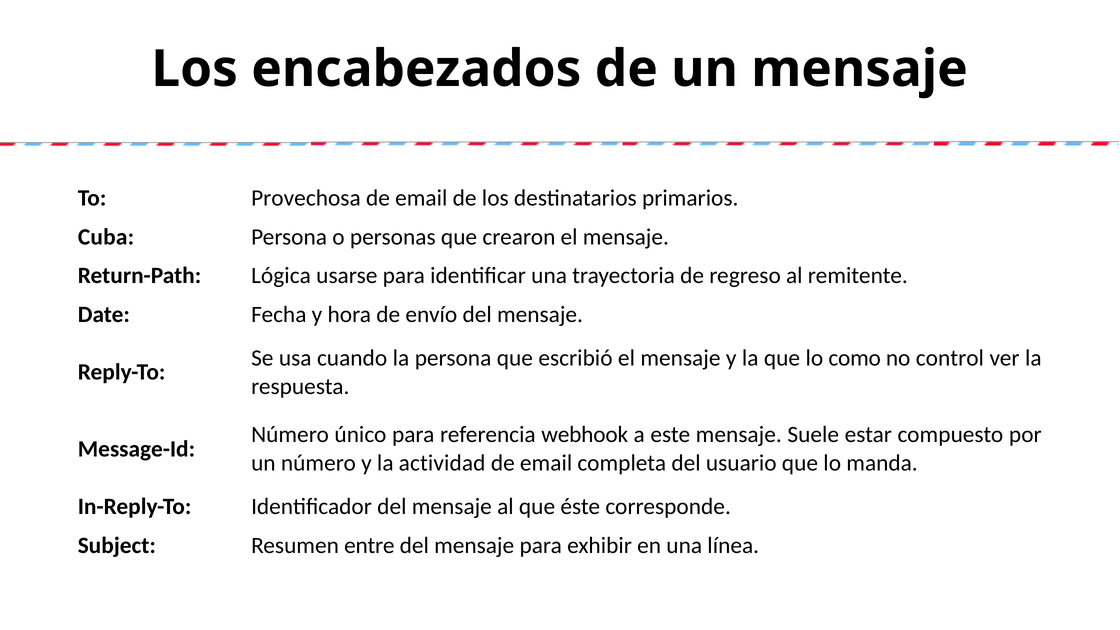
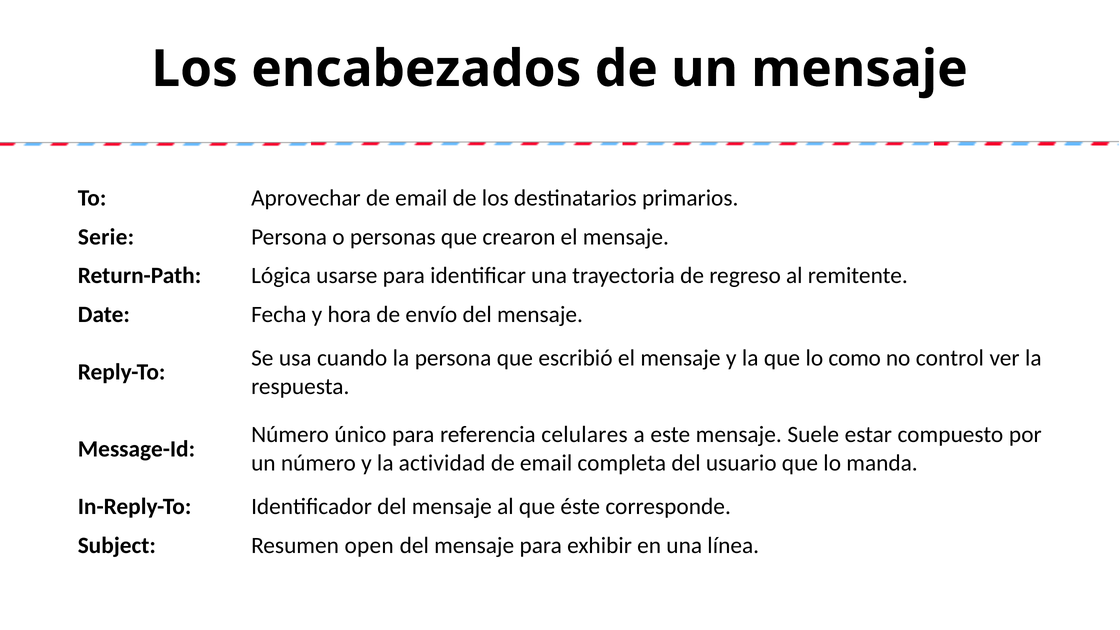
Provechosa: Provechosa -> Aprovechar (306, 198)
Cuba: Cuba -> Serie (106, 237)
webhook: webhook -> celulares (584, 435)
entre: entre -> open (369, 545)
